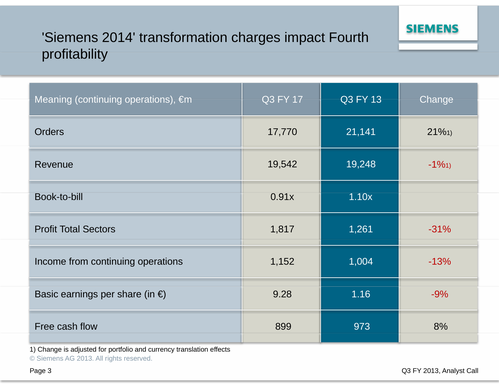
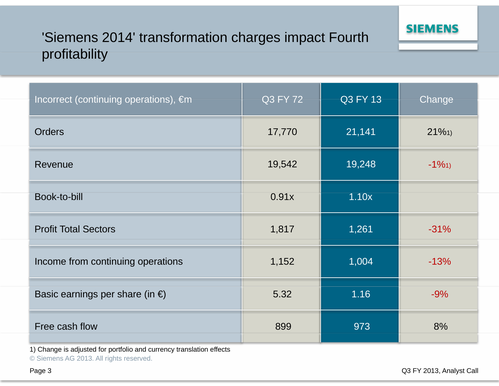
Meaning: Meaning -> Incorrect (53, 99)
17: 17 -> 72 (298, 99)
9.28: 9.28 -> 5.32 (282, 294)
